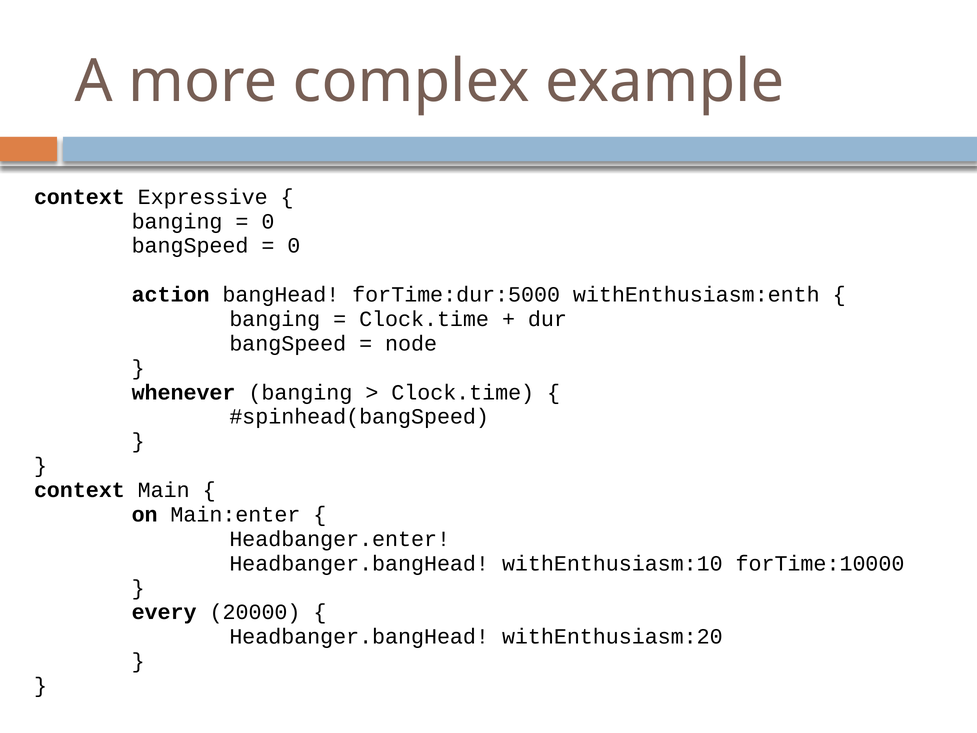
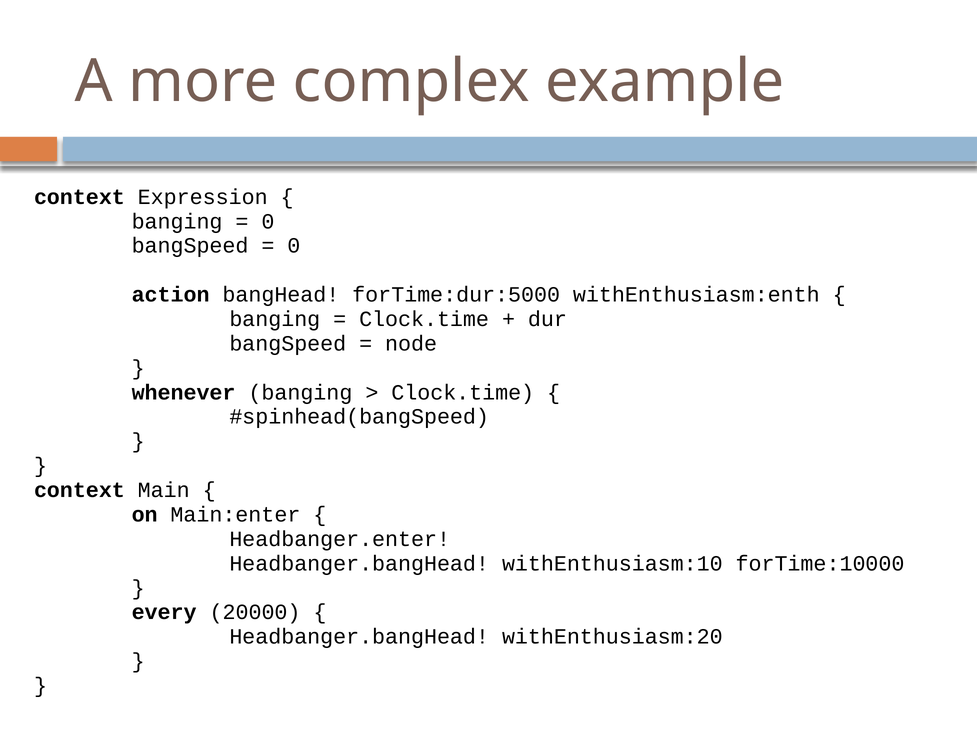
Expressive: Expressive -> Expression (203, 197)
